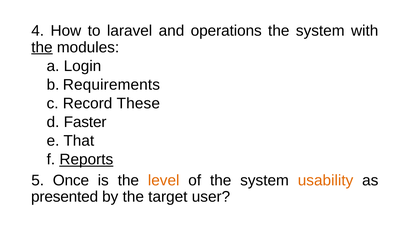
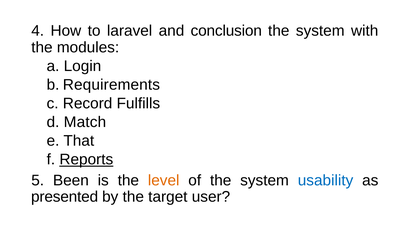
operations: operations -> conclusion (226, 31)
the underline: present -> none (42, 47)
These: These -> Fulfills (138, 104)
Faster: Faster -> Match (85, 122)
Once: Once -> Been (71, 181)
usability colour: orange -> blue (326, 181)
